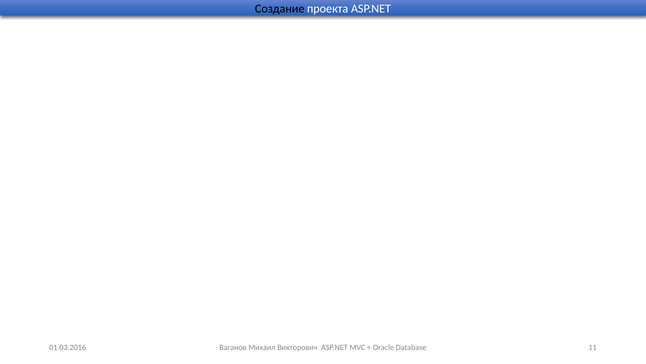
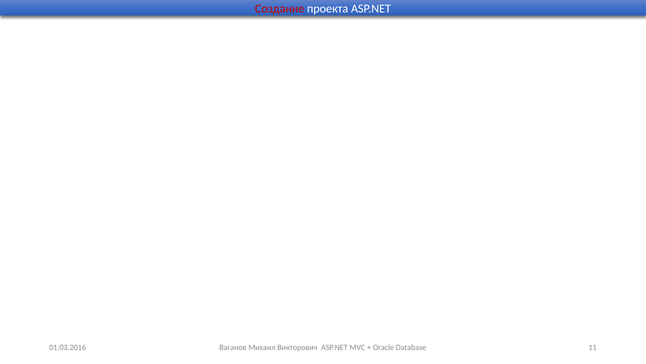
Создание colour: black -> red (280, 9)
